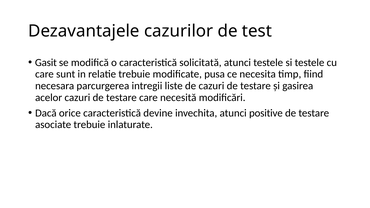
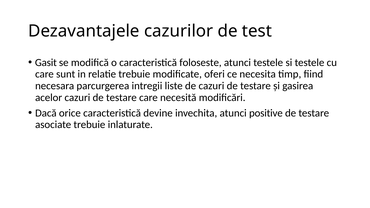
solicitată: solicitată -> foloseste (200, 63)
pusa: pusa -> oferi (215, 74)
